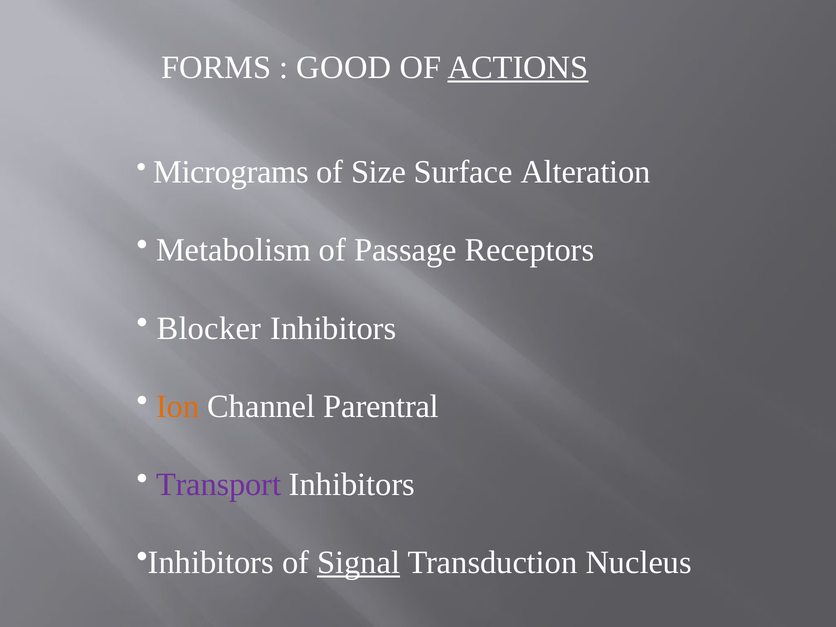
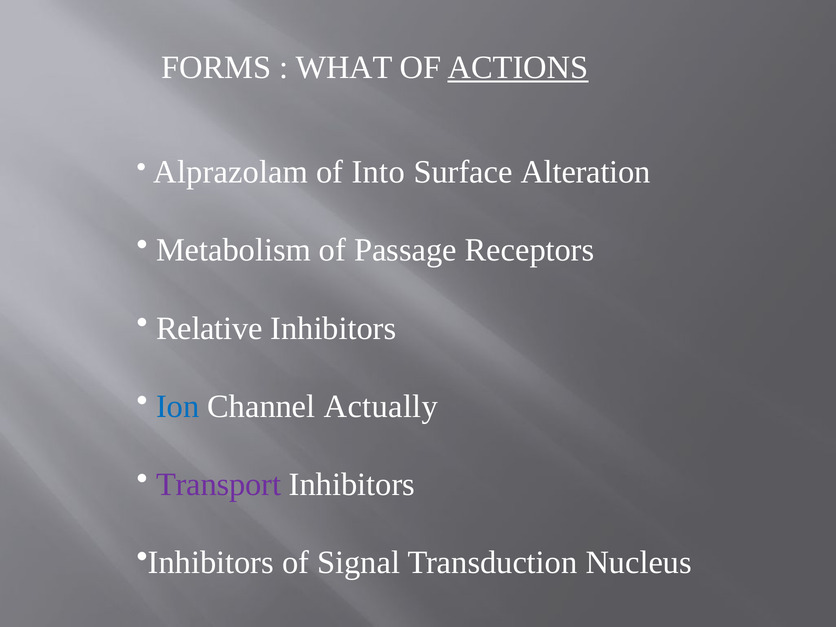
GOOD: GOOD -> WHAT (344, 68)
Micrograms: Micrograms -> Alprazolam (231, 172)
Size: Size -> Into (378, 172)
Blocker: Blocker -> Relative (209, 328)
Ion colour: orange -> blue (178, 406)
Parentral: Parentral -> Actually (381, 406)
Signal underline: present -> none (359, 563)
